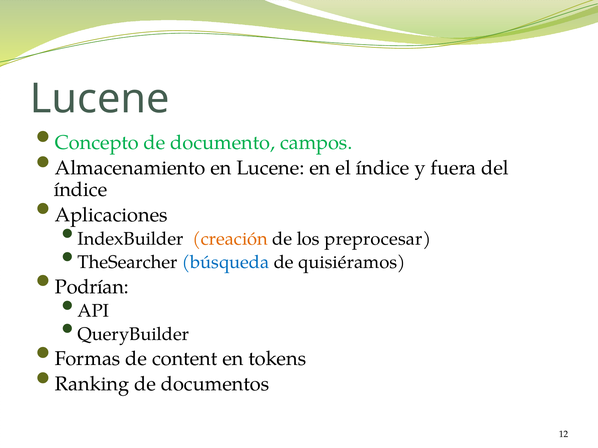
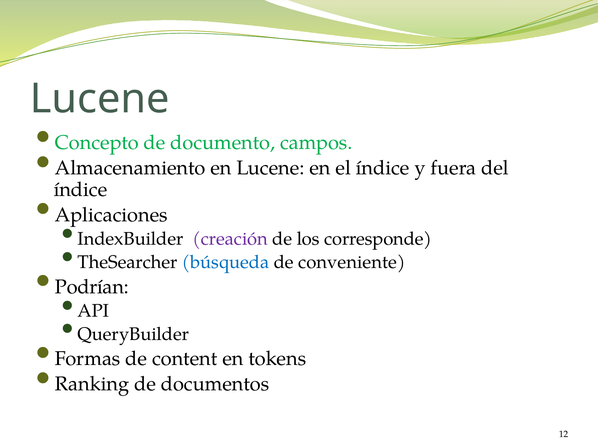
creación colour: orange -> purple (230, 239)
preprocesar: preprocesar -> corresponde (378, 239)
quisiéramos: quisiéramos -> conveniente (352, 262)
